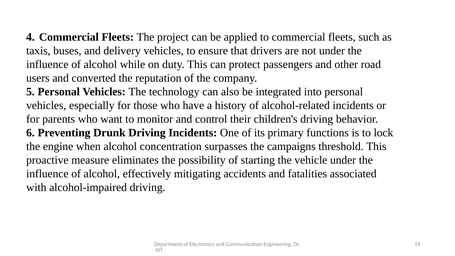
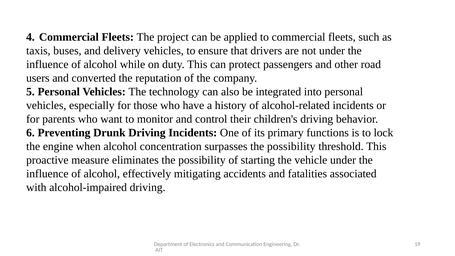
surpasses the campaigns: campaigns -> possibility (291, 146)
